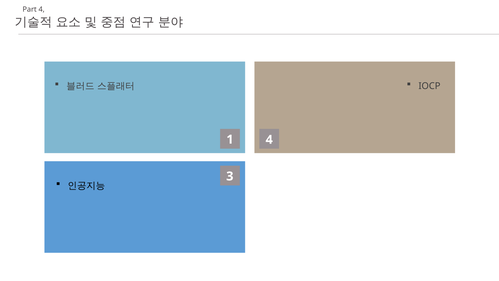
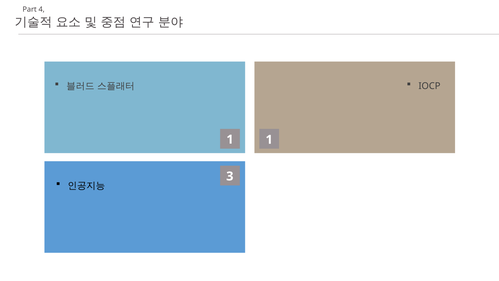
1 4: 4 -> 1 (269, 140)
